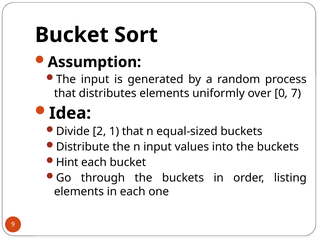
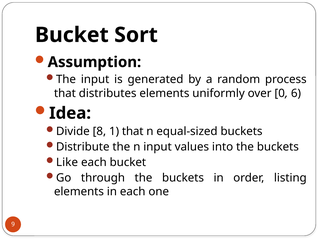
7: 7 -> 6 (296, 93)
2: 2 -> 8 (99, 131)
Hint: Hint -> Like (67, 162)
